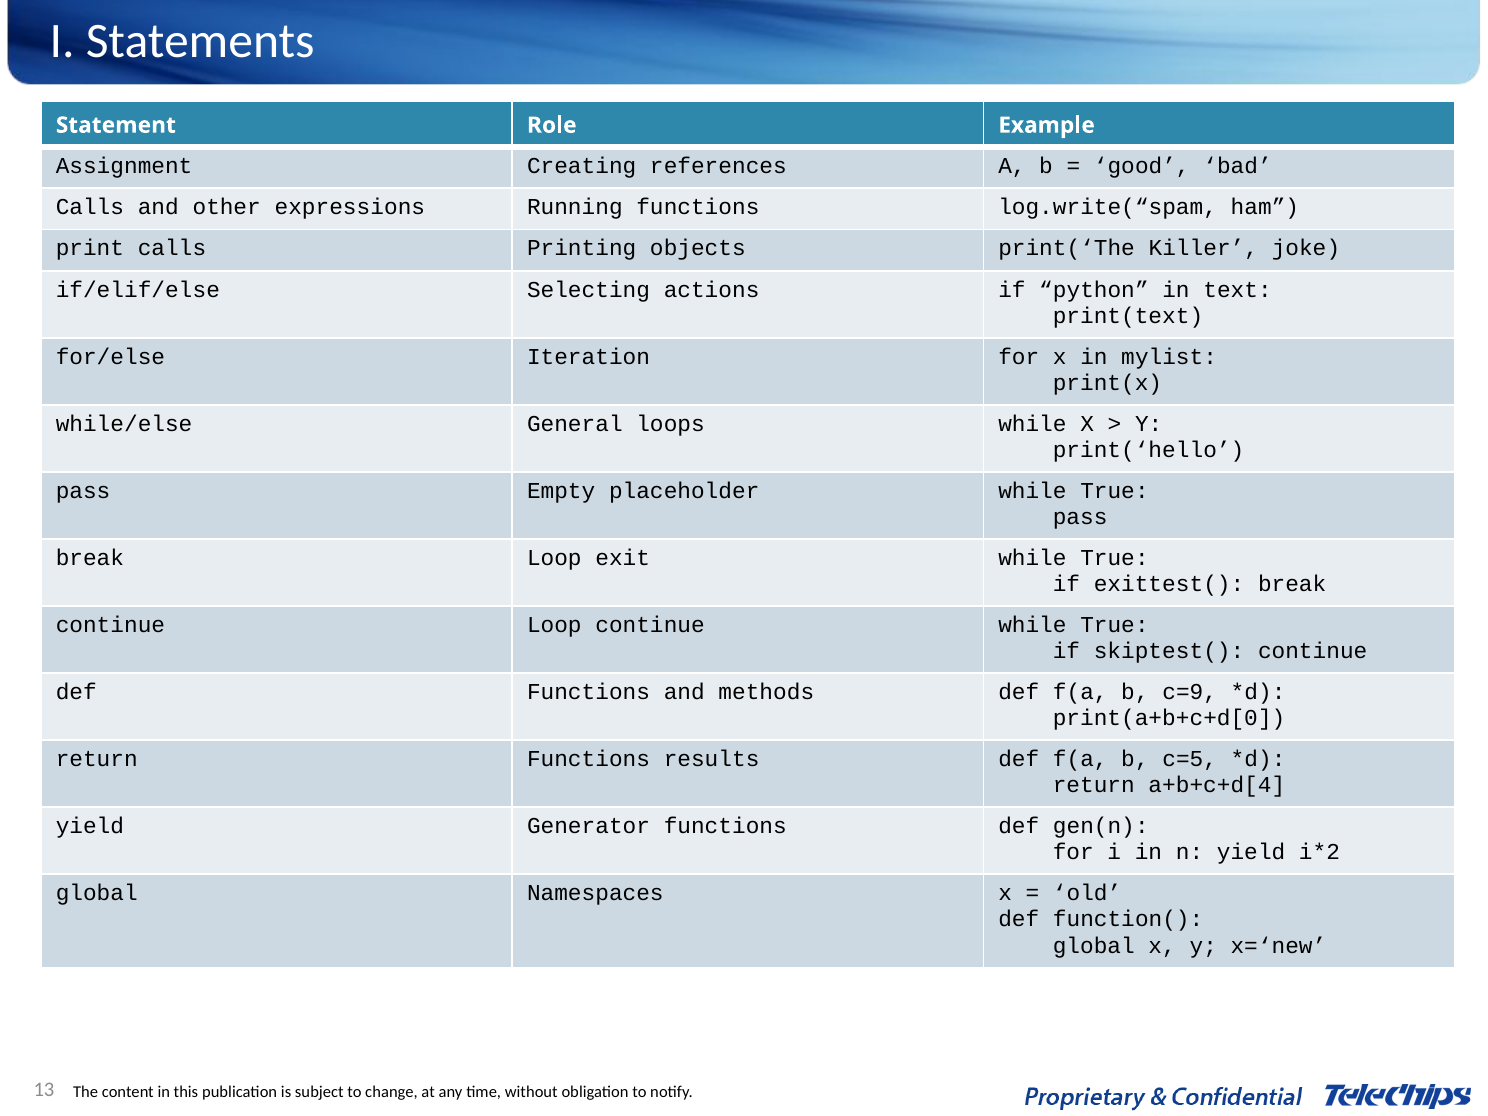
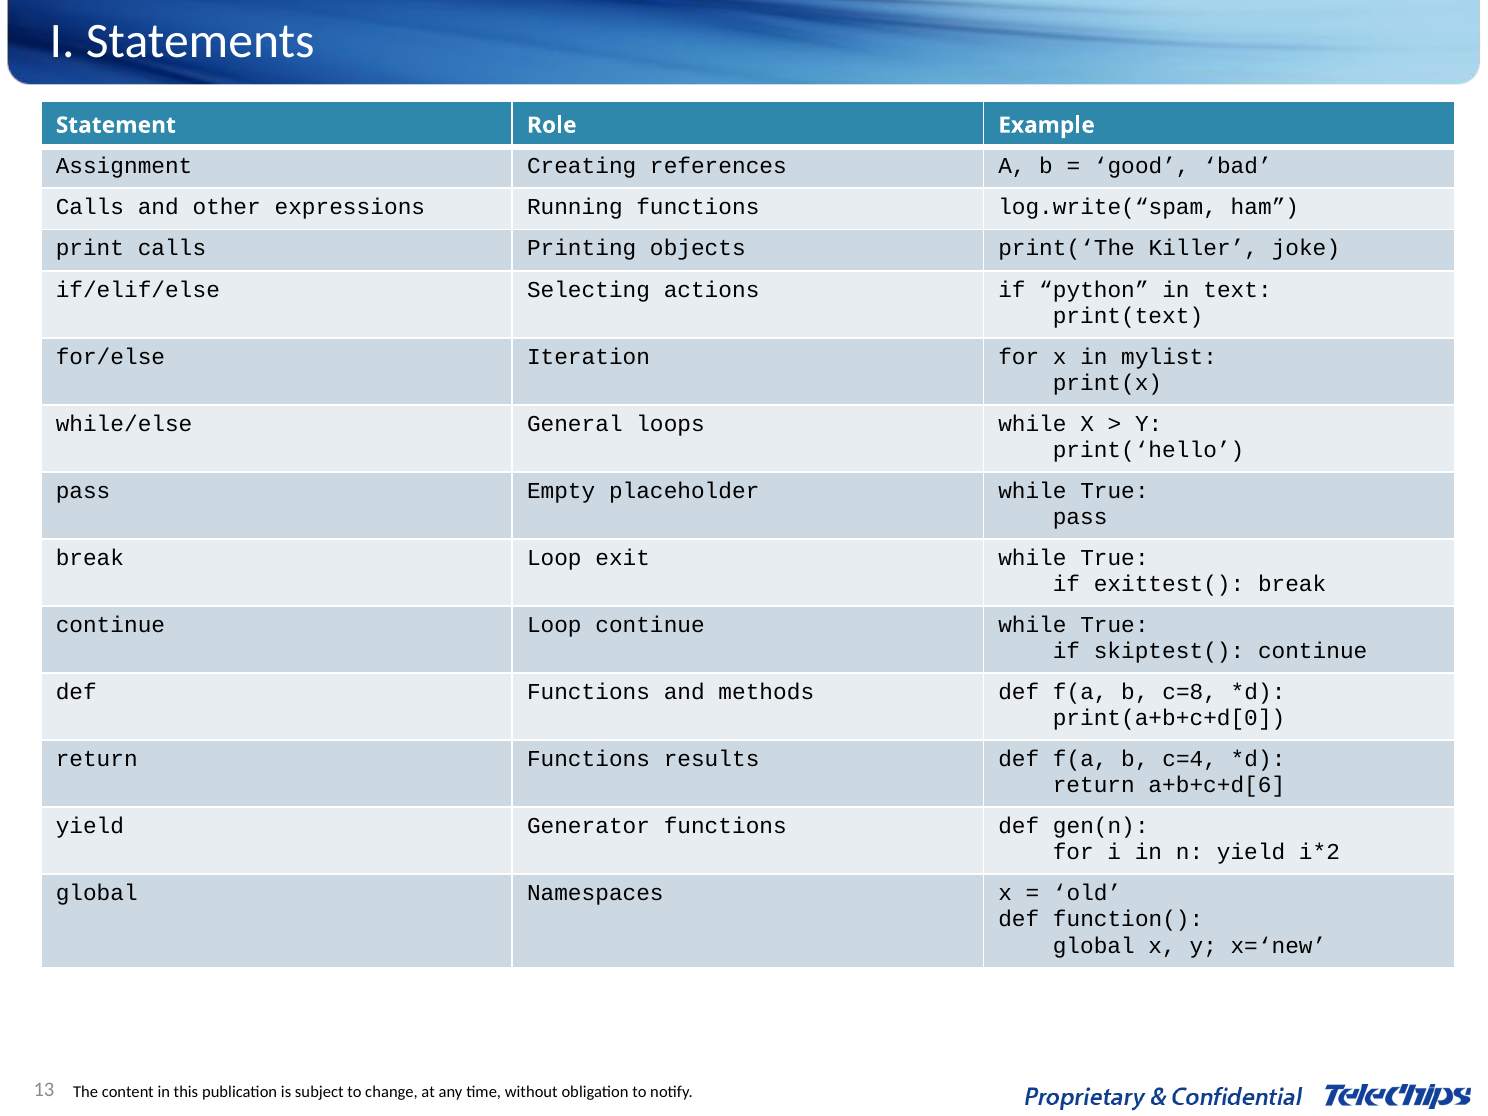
c=9: c=9 -> c=8 (1190, 692)
c=5: c=5 -> c=4 (1190, 759)
a+b+c+d[4: a+b+c+d[4 -> a+b+c+d[6 (1217, 785)
